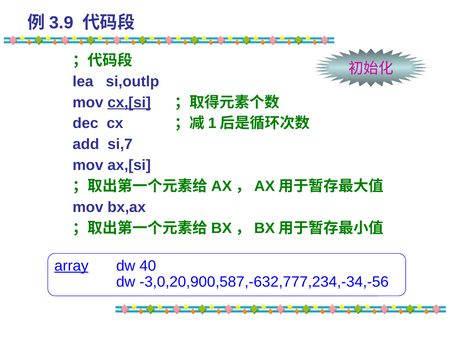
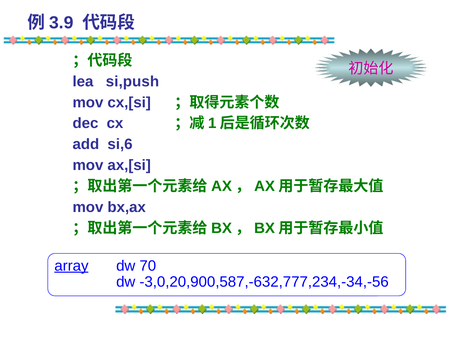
si,outlp: si,outlp -> si,push (132, 82)
cx,[si underline: present -> none (129, 103)
si,7: si,7 -> si,6 (120, 145)
40: 40 -> 70 (148, 266)
